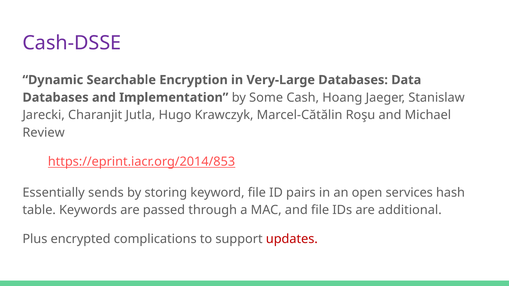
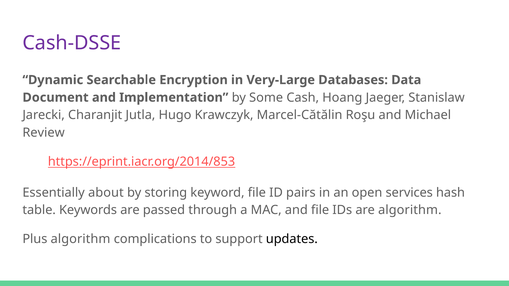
Databases: Databases -> Document (56, 98)
sends: sends -> about (106, 193)
are additional: additional -> algorithm (410, 210)
Plus encrypted: encrypted -> algorithm (81, 239)
updates colour: red -> black (292, 239)
